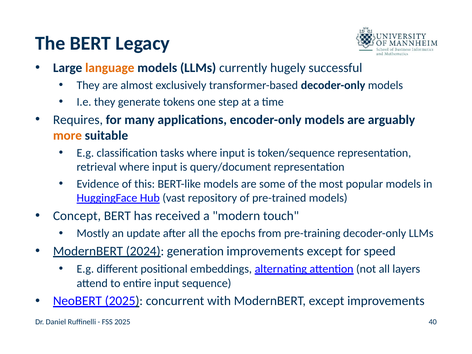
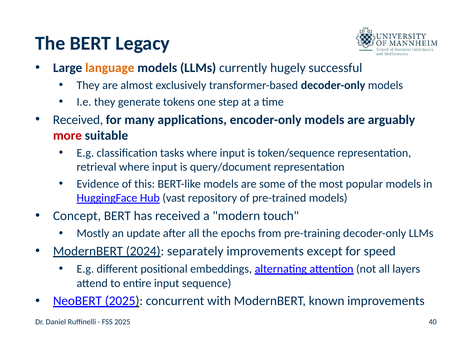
Requires: Requires -> Received (78, 120)
more colour: orange -> red (67, 135)
generation: generation -> separately (195, 251)
ModernBERT except: except -> known (327, 301)
